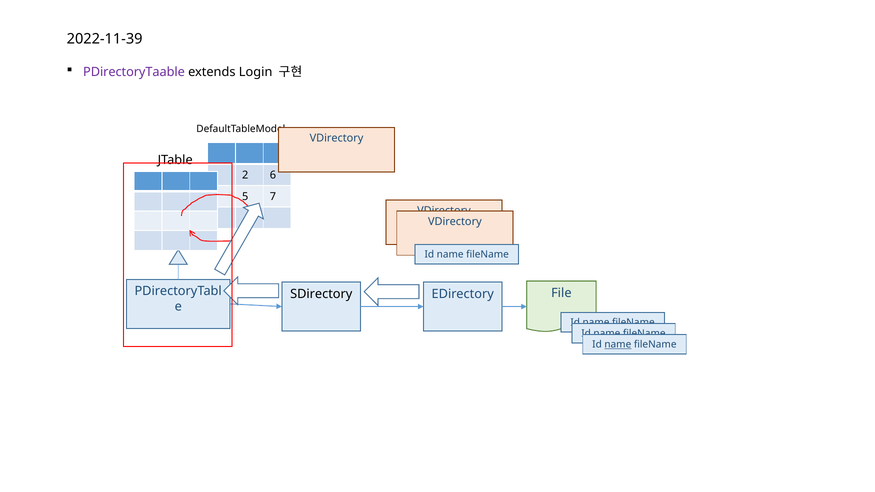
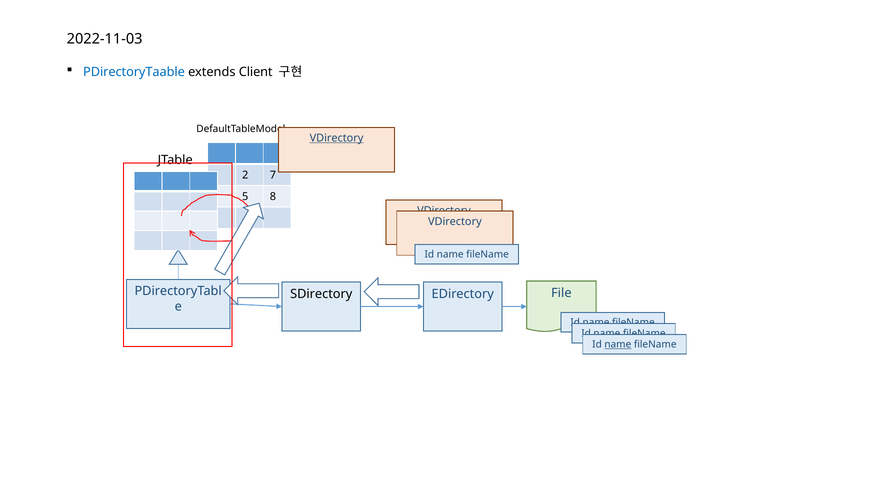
2022-11-39: 2022-11-39 -> 2022-11-03 (105, 39)
PDirectoryTaable colour: purple -> blue (134, 72)
Login: Login -> Client (256, 72)
VDirectory underline: none -> present (336, 138)
6: 6 -> 7 (273, 175)
7: 7 -> 8 (273, 197)
